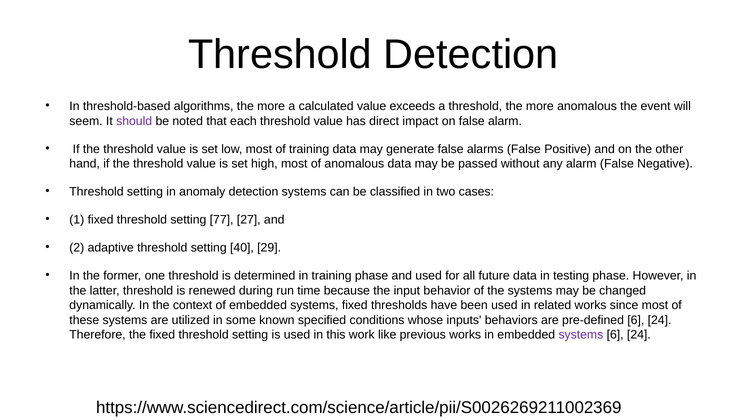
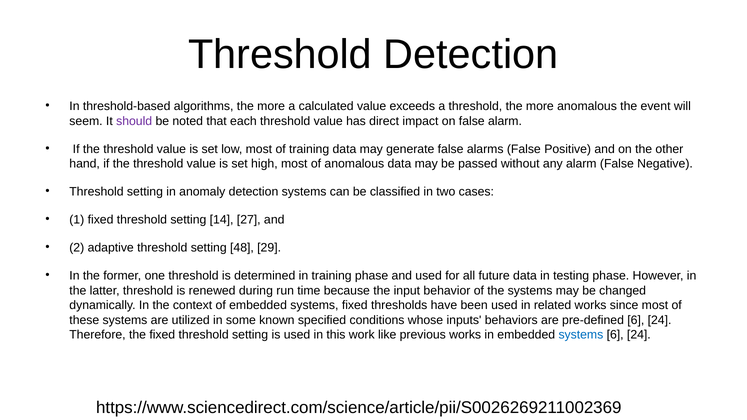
77: 77 -> 14 (222, 220)
40: 40 -> 48 (242, 248)
systems colour: purple -> blue (581, 335)
